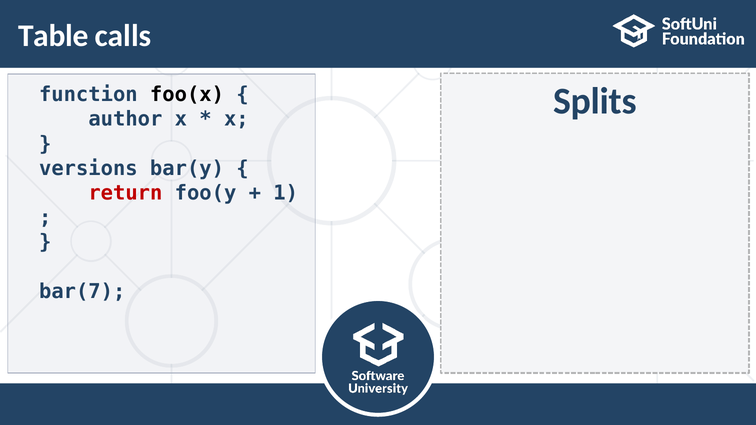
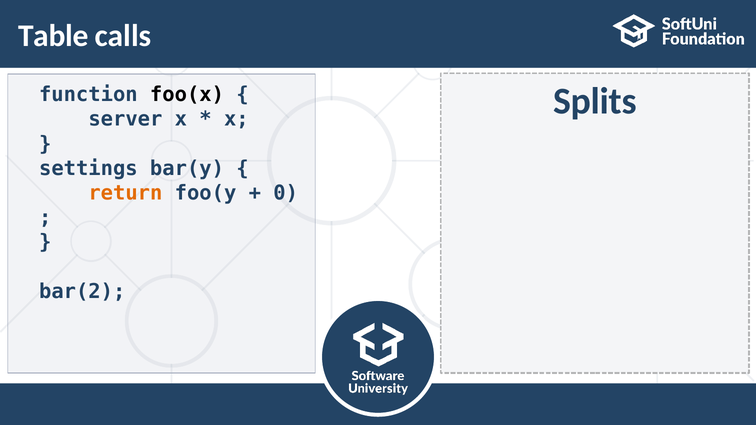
author: author -> server (125, 119)
versions: versions -> settings (88, 168)
return colour: red -> orange (125, 193)
1: 1 -> 0 (286, 193)
bar(7: bar(7 -> bar(2 (82, 292)
